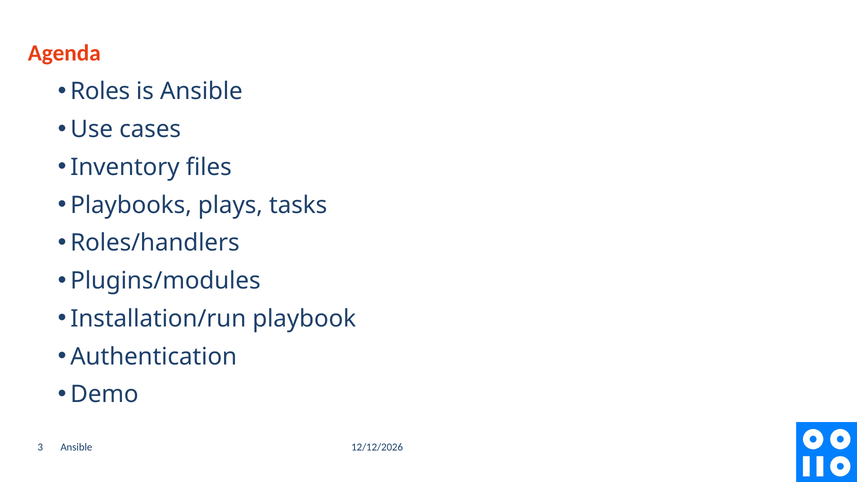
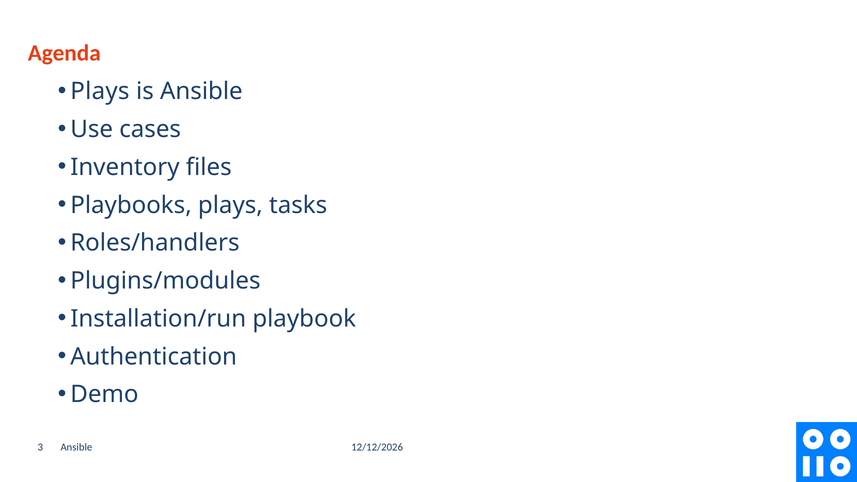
Roles: Roles -> Plays (100, 91)
